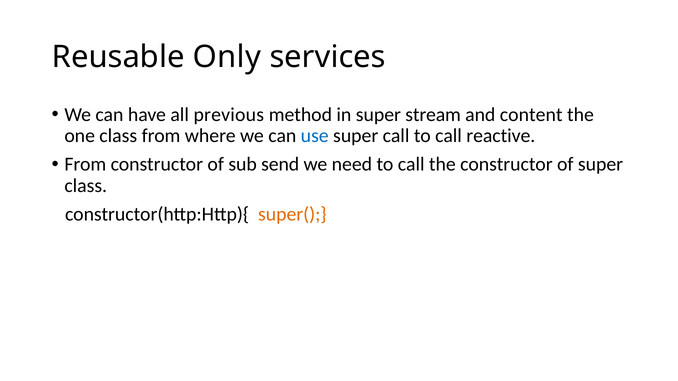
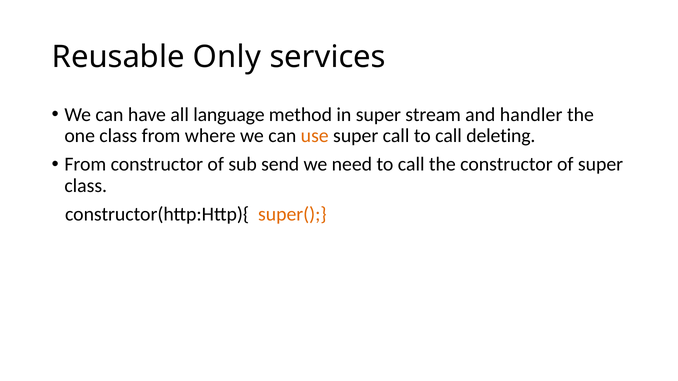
previous: previous -> language (229, 115)
content: content -> handler (531, 115)
use colour: blue -> orange (315, 136)
reactive: reactive -> deleting (501, 136)
